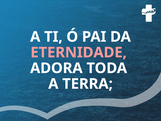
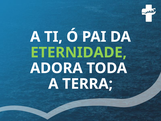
ETERNIDADE colour: pink -> light green (79, 52)
